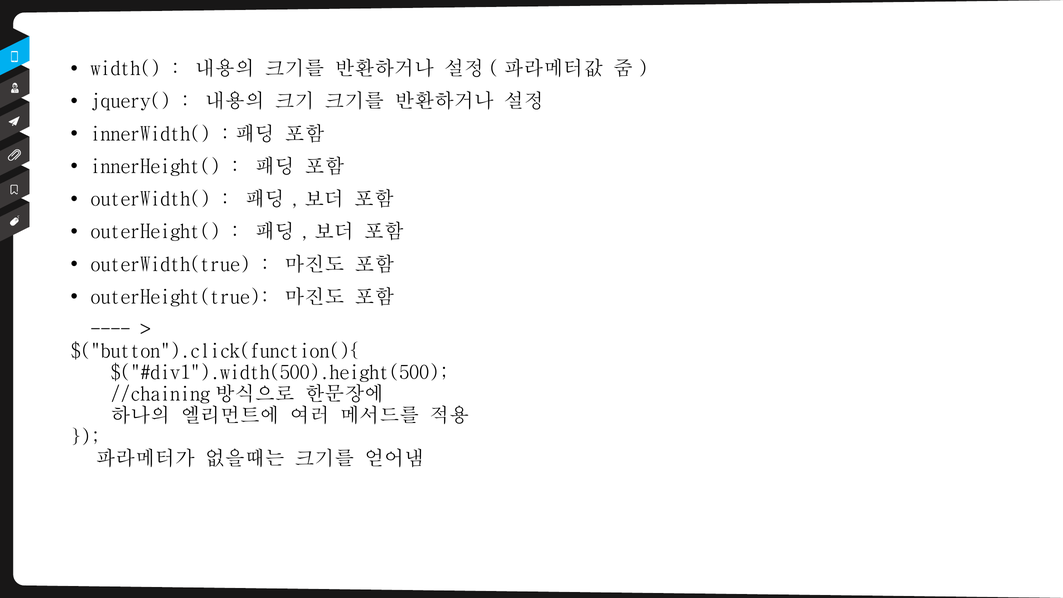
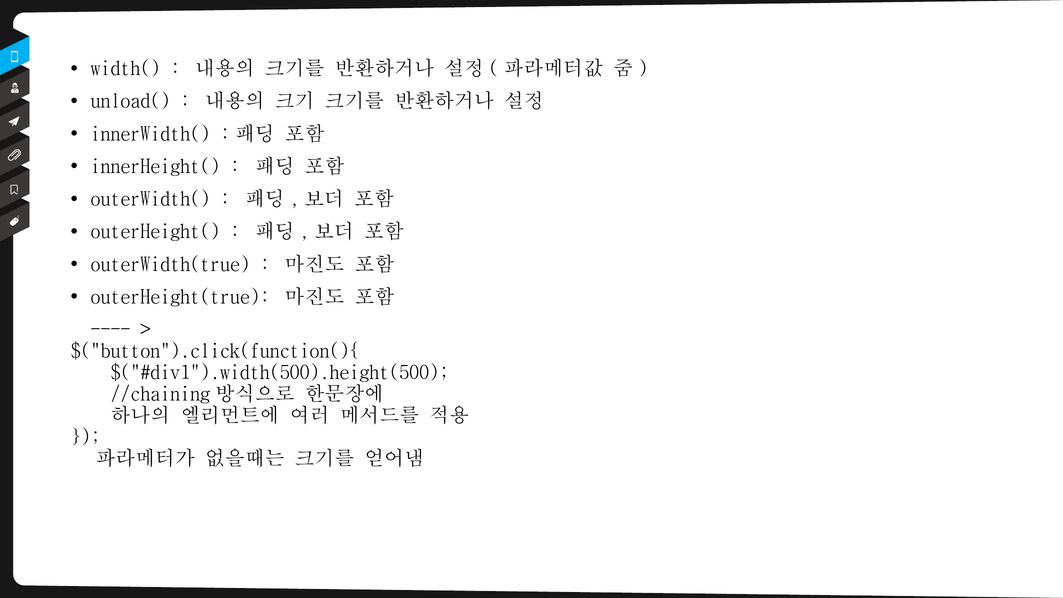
jquery(: jquery( -> unload( (130, 101)
